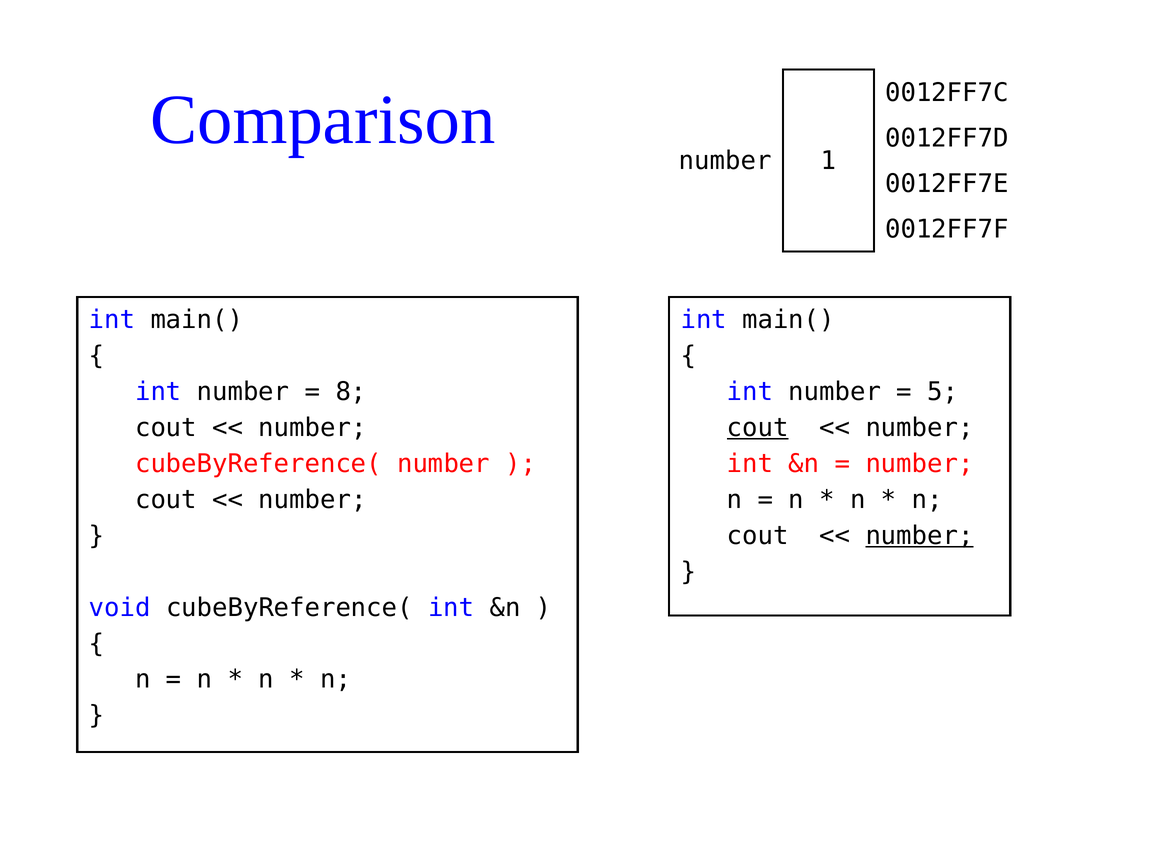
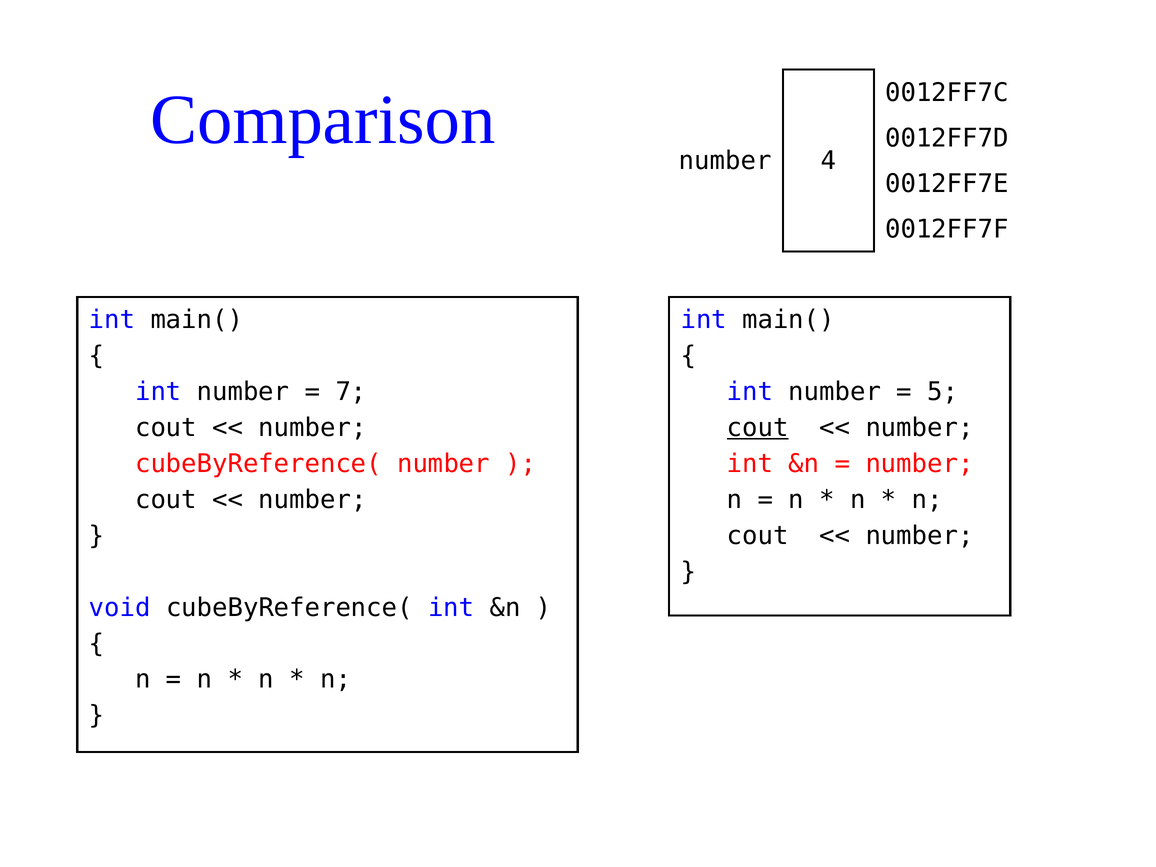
1: 1 -> 4 (828, 161)
8: 8 -> 7 (351, 392)
number underline: present -> none (920, 536)
